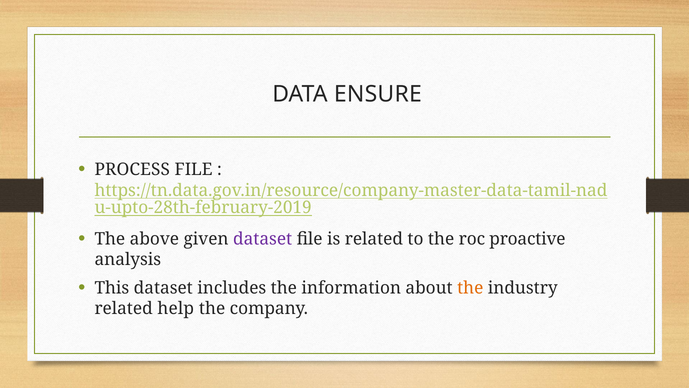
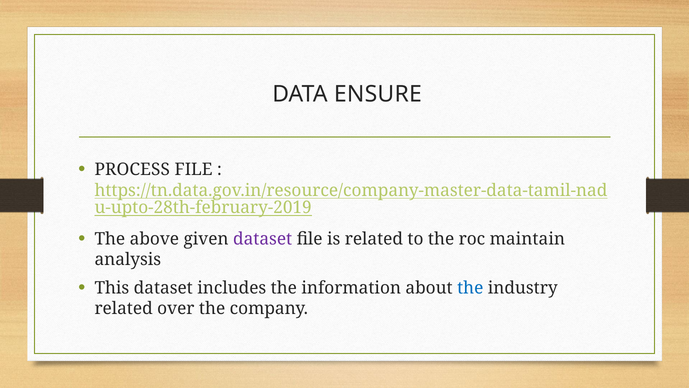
proactive: proactive -> maintain (527, 239)
the colour: orange -> blue (470, 288)
help: help -> over (176, 308)
